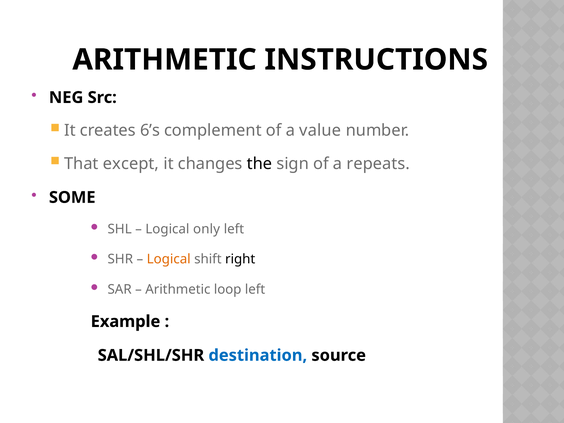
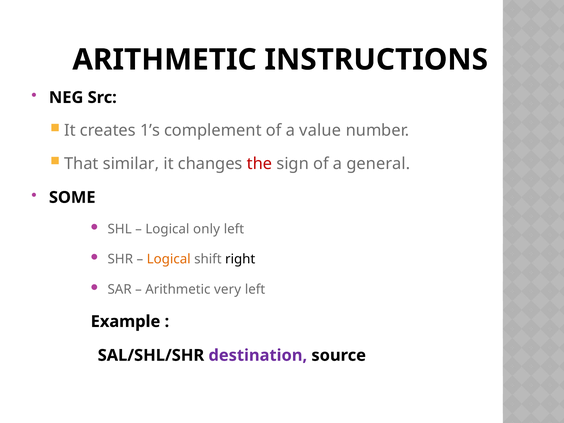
6’s: 6’s -> 1’s (150, 131)
except: except -> similar (131, 164)
the colour: black -> red (260, 164)
repeats: repeats -> general (378, 164)
loop: loop -> very (228, 289)
destination colour: blue -> purple (258, 355)
